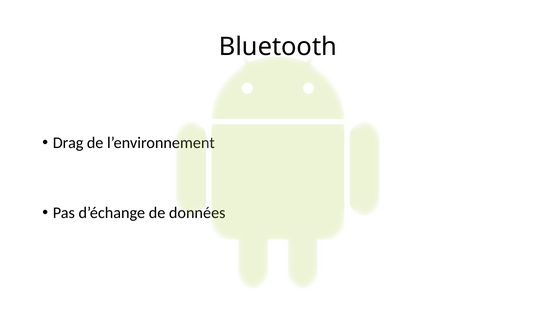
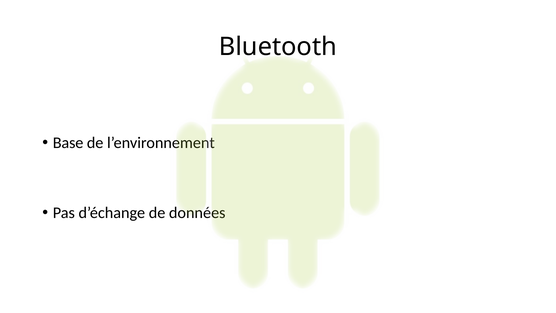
Drag: Drag -> Base (68, 143)
